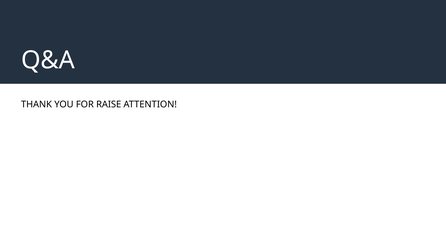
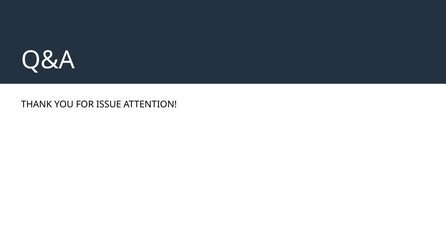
RAISE: RAISE -> ISSUE (109, 104)
